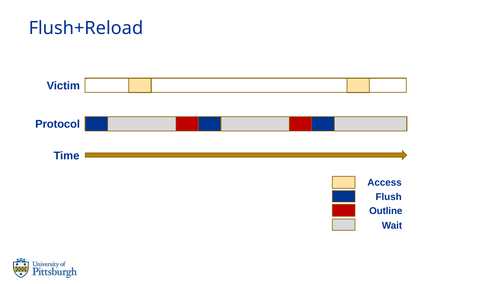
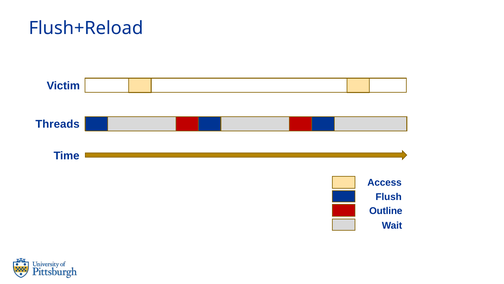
Protocol: Protocol -> Threads (58, 124)
